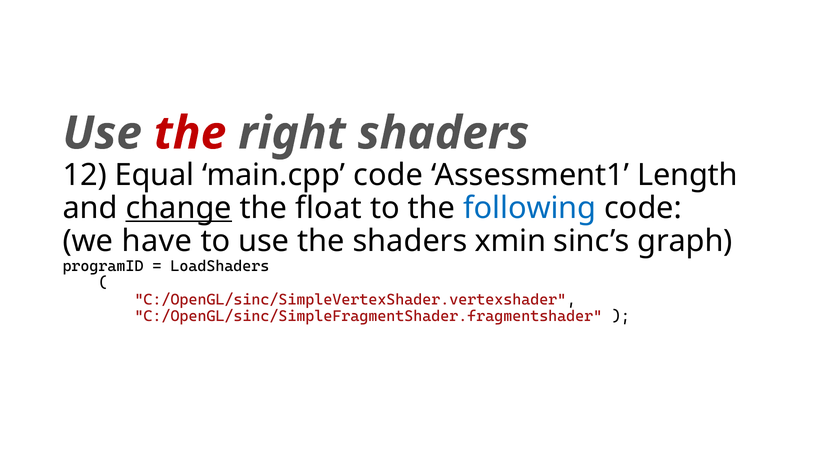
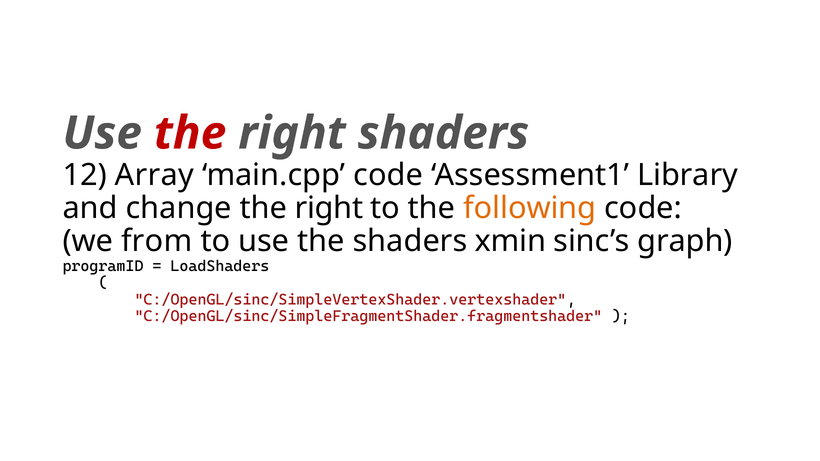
Equal: Equal -> Array (154, 175)
Length: Length -> Library (688, 175)
change underline: present -> none (179, 208)
float: float -> right (329, 208)
following colour: blue -> orange (530, 208)
have: have -> from (157, 241)
